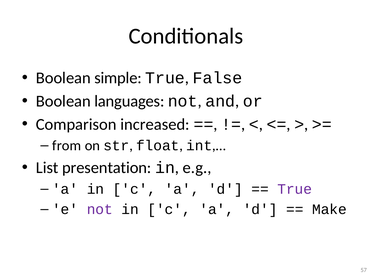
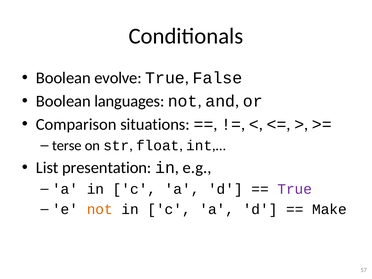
simple: simple -> evolve (118, 78)
increased: increased -> situations (155, 124)
from: from -> terse (67, 146)
not colour: purple -> orange (100, 209)
